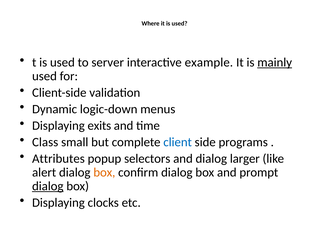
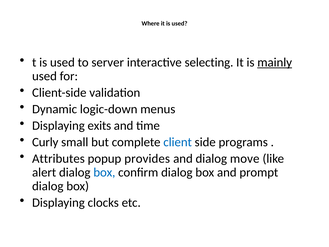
example: example -> selecting (209, 62)
Class: Class -> Curly (45, 142)
selectors: selectors -> provides (147, 158)
larger: larger -> move (245, 158)
box colour: orange -> blue (104, 172)
dialog underline: present -> none (48, 186)
